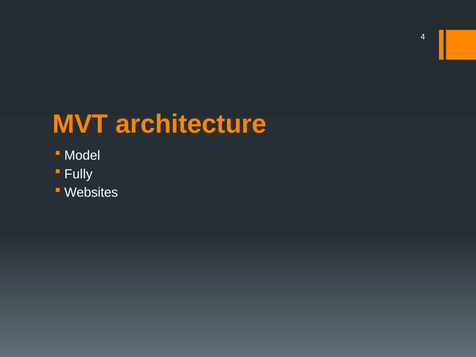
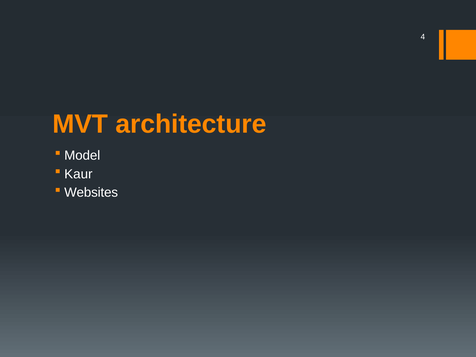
Fully: Fully -> Kaur (78, 174)
